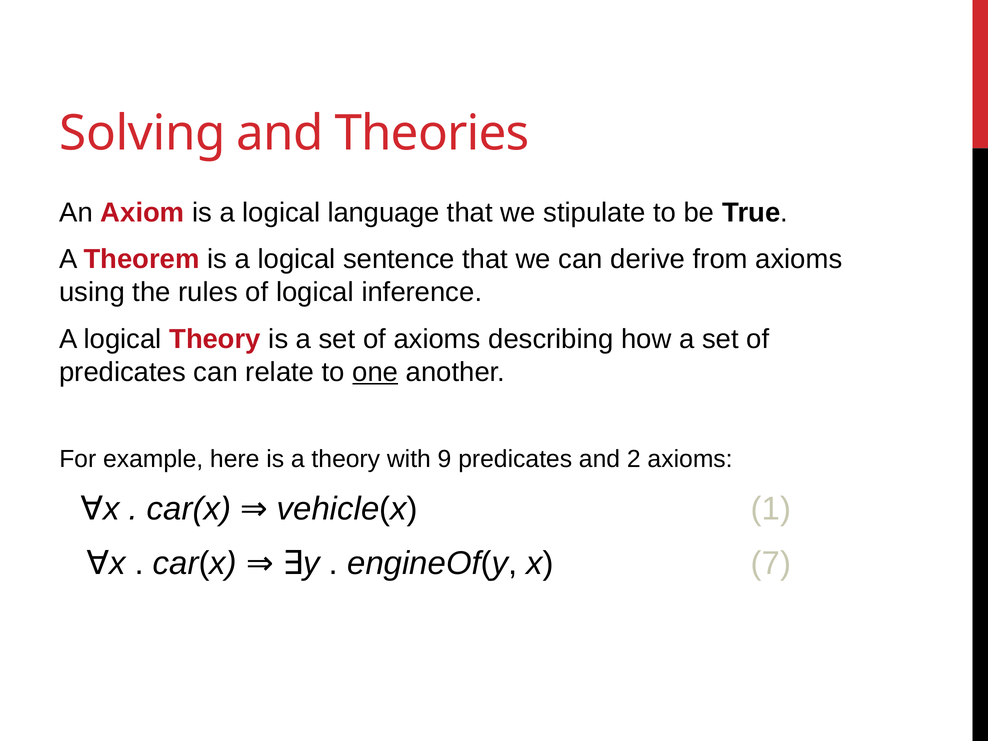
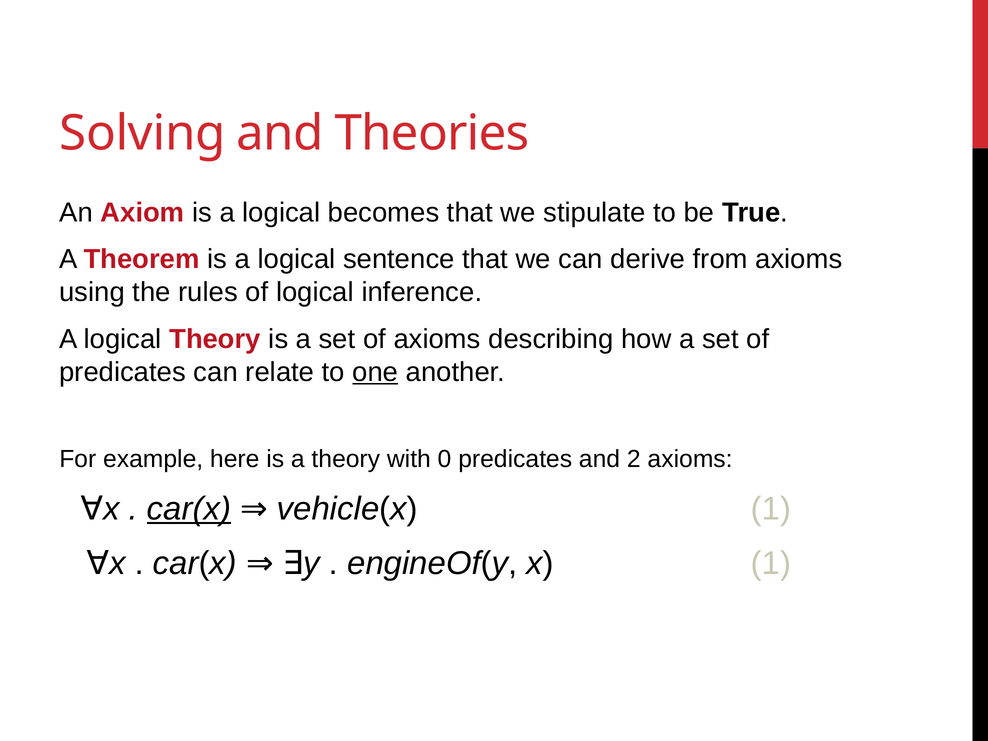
language: language -> becomes (384, 213)
9: 9 -> 0 (444, 459)
car(x underline: none -> present (189, 509)
x 7: 7 -> 1 (771, 563)
